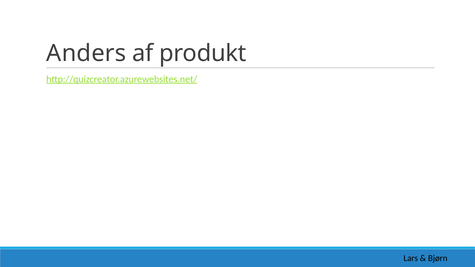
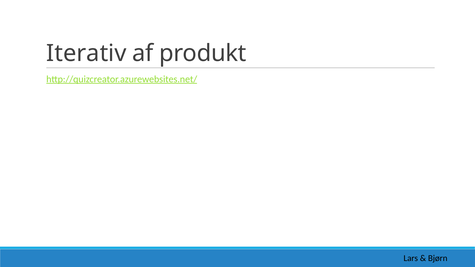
Anders: Anders -> Iterativ (86, 53)
